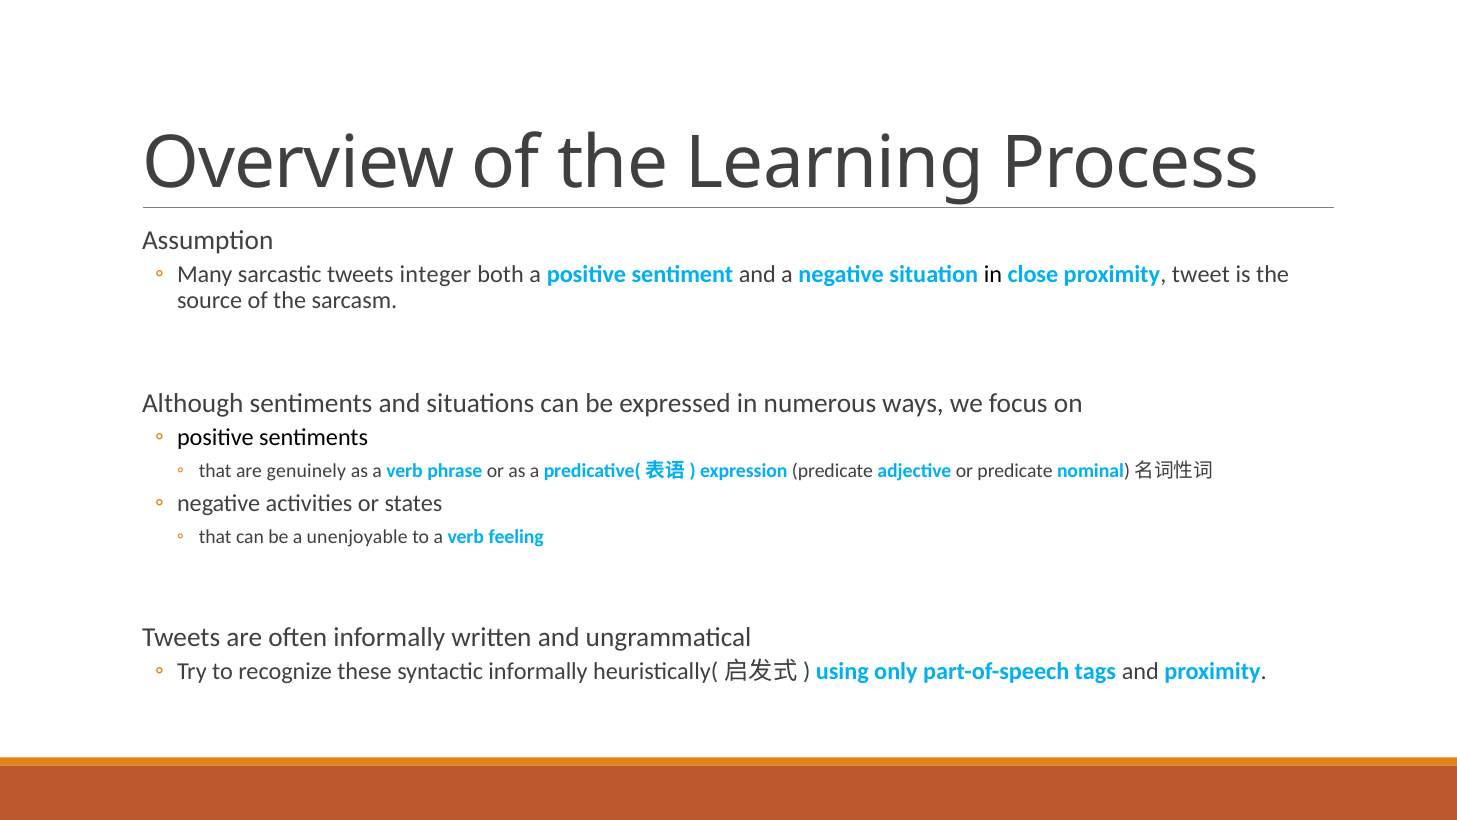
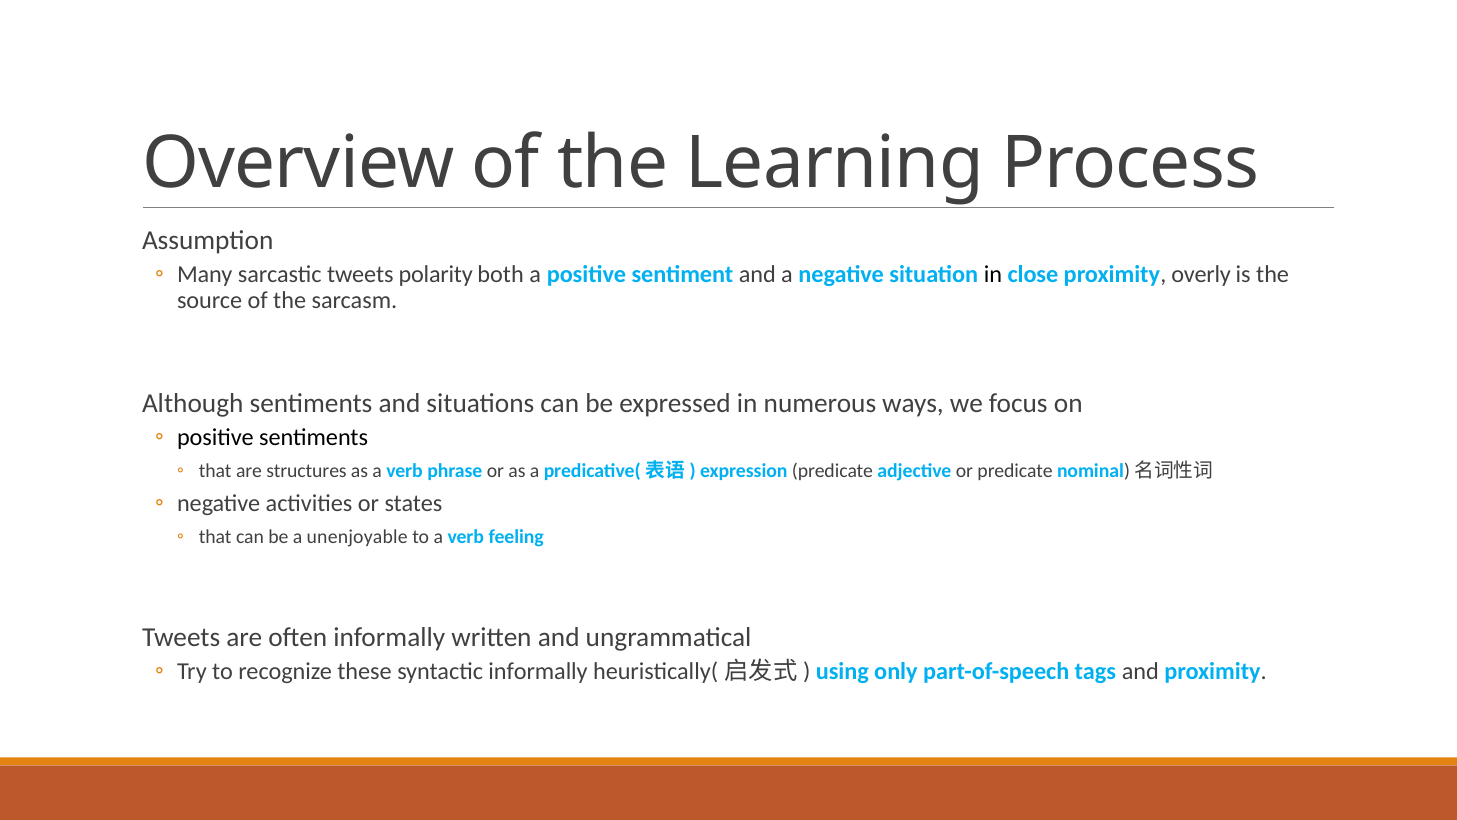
integer: integer -> polarity (436, 275)
tweet: tweet -> overly (1201, 275)
genuinely: genuinely -> structures (306, 471)
